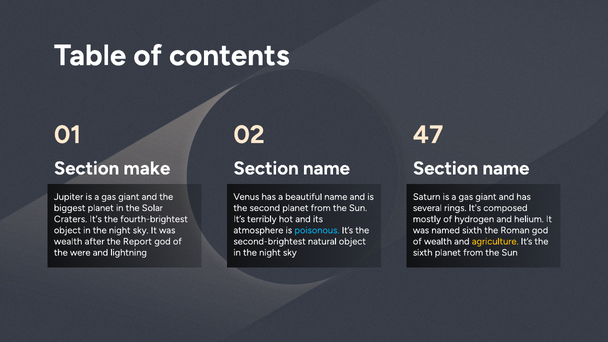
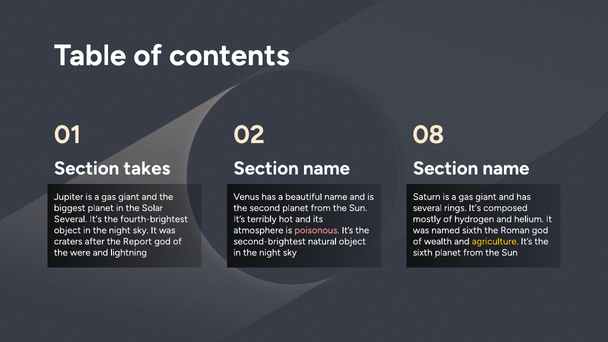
47: 47 -> 08 (428, 135)
make: make -> takes (147, 168)
Craters: Craters -> Several (71, 219)
poisonous colour: light blue -> pink (317, 230)
wealth: wealth -> craters (68, 241)
